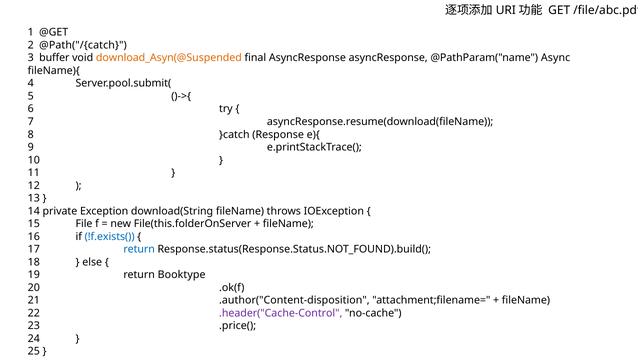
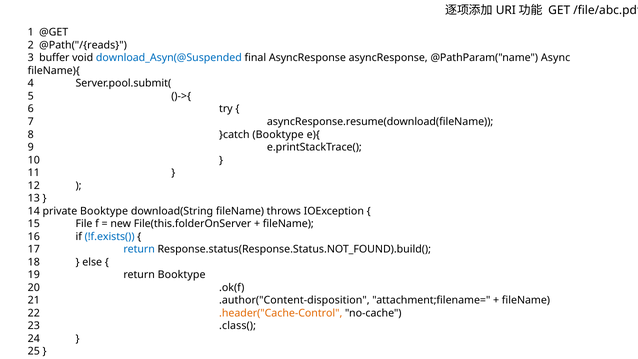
@Path("/{catch: @Path("/{catch -> @Path("/{reads (83, 45)
download_Asyn(@Suspended colour: orange -> blue (169, 58)
}catch Response: Response -> Booktype (278, 134)
private Exception: Exception -> Booktype (104, 211)
.header("Cache-Control colour: purple -> orange (281, 313)
.price(: .price( -> .class( (238, 326)
